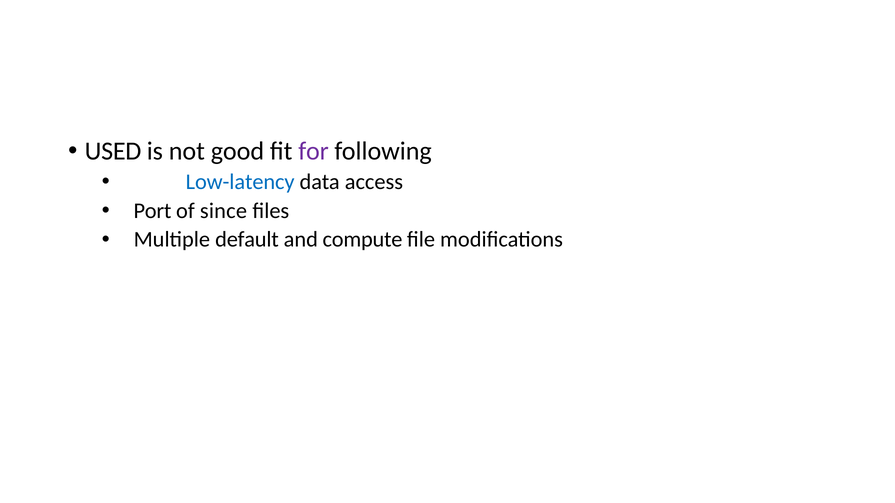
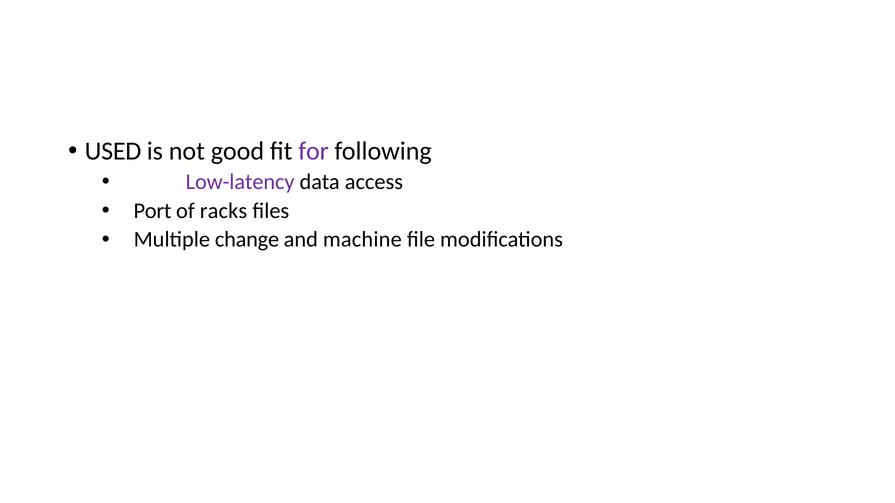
Low-latency colour: blue -> purple (240, 182)
since: since -> racks (223, 211)
default: default -> change (247, 240)
compute: compute -> machine (362, 240)
